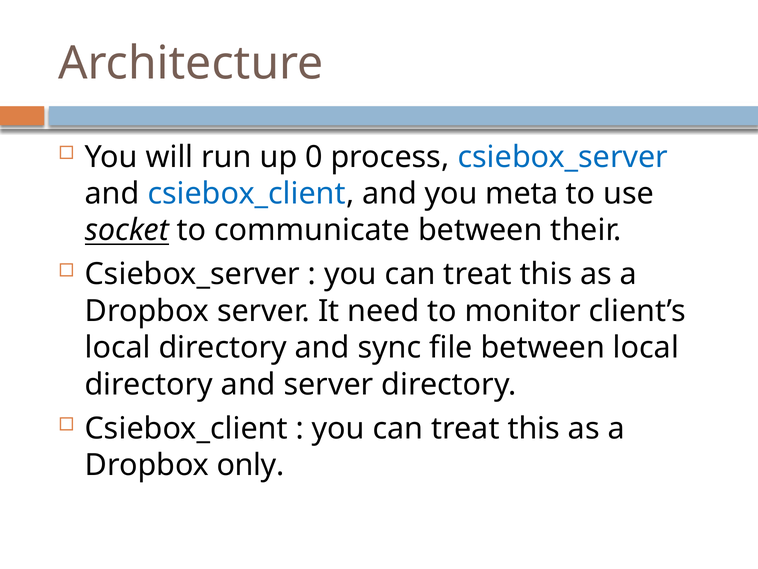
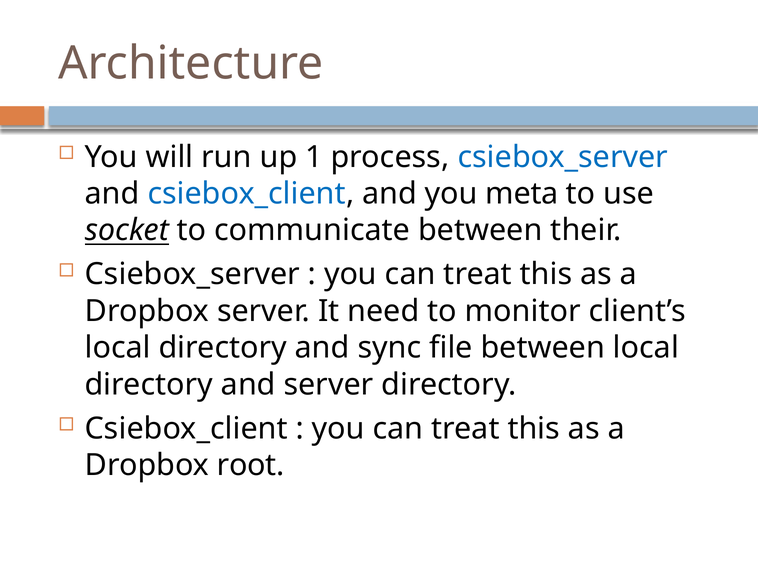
0: 0 -> 1 (314, 157)
only: only -> root (251, 465)
